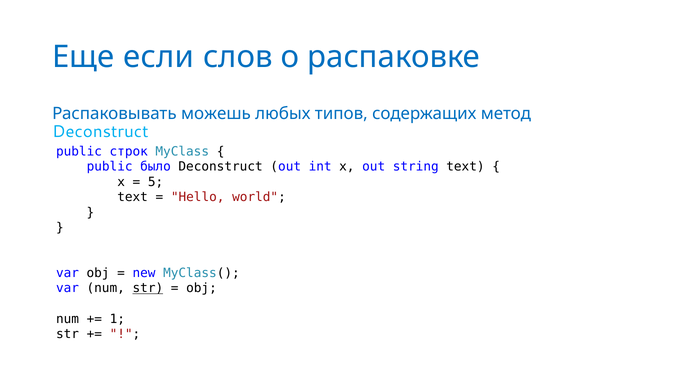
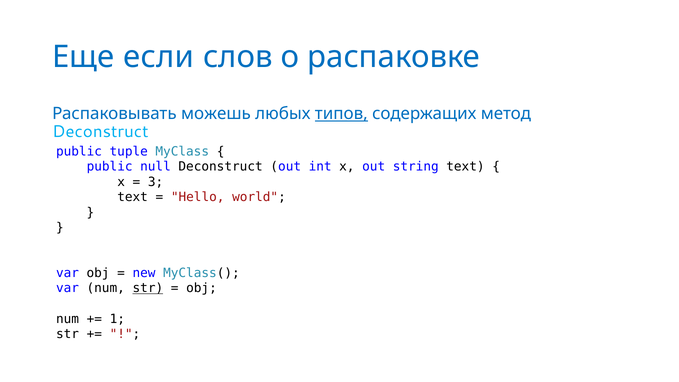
типов underline: none -> present (341, 113)
строк: строк -> tuple (129, 151)
было: было -> null (156, 167)
5: 5 -> 3 (156, 182)
